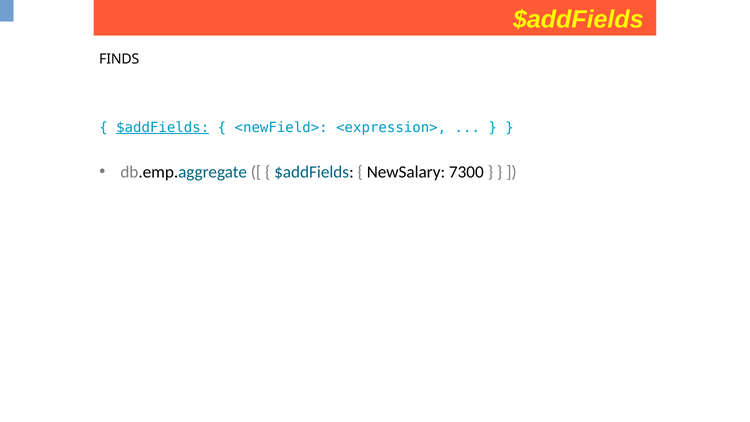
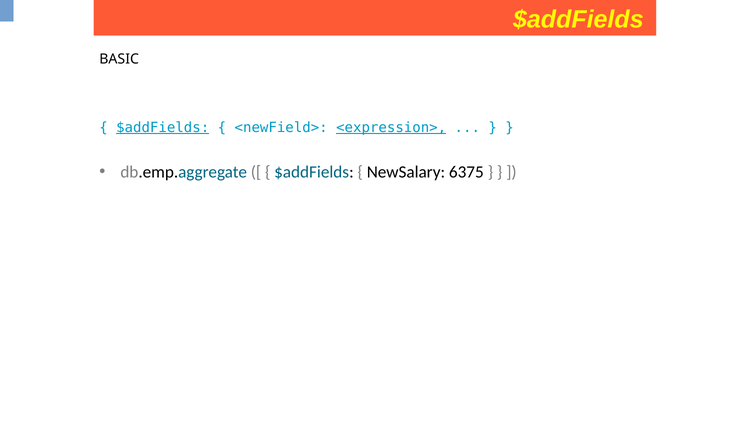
FINDS: FINDS -> BASIC (119, 59)
<expression> underline: none -> present (391, 128)
7300: 7300 -> 6375 (466, 172)
